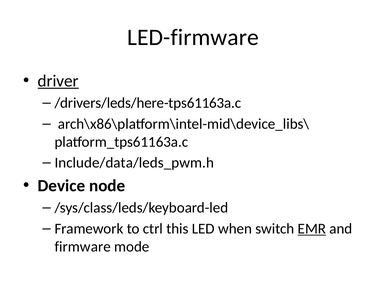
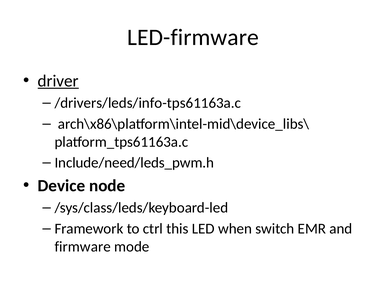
/drivers/leds/here-tps61163a.c: /drivers/leds/here-tps61163a.c -> /drivers/leds/info-tps61163a.c (148, 103)
Include/data/leds_pwm.h: Include/data/leds_pwm.h -> Include/need/leds_pwm.h (134, 163)
EMR underline: present -> none (312, 229)
